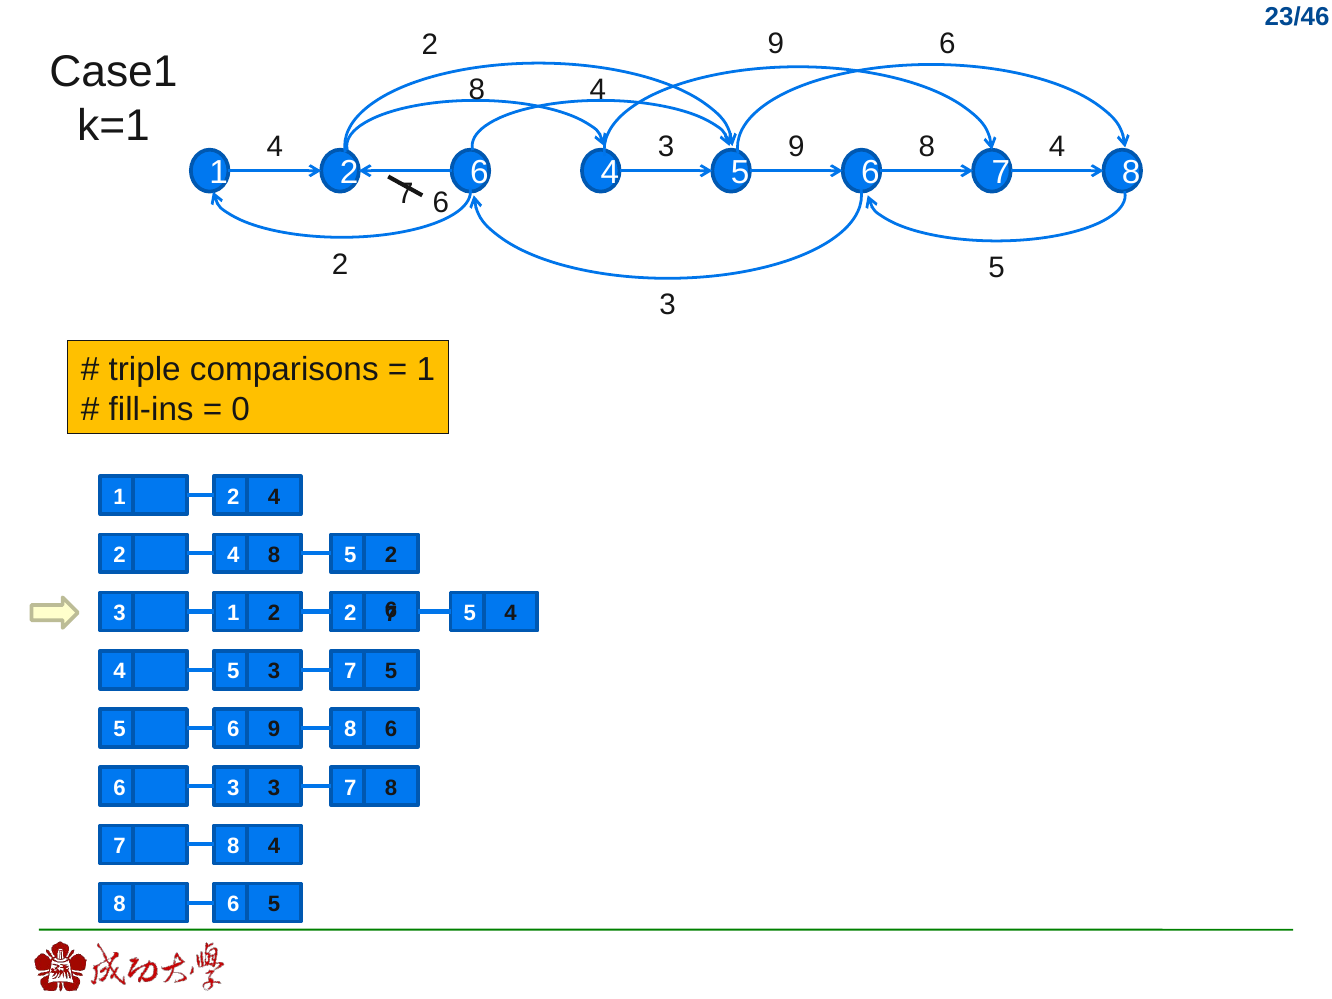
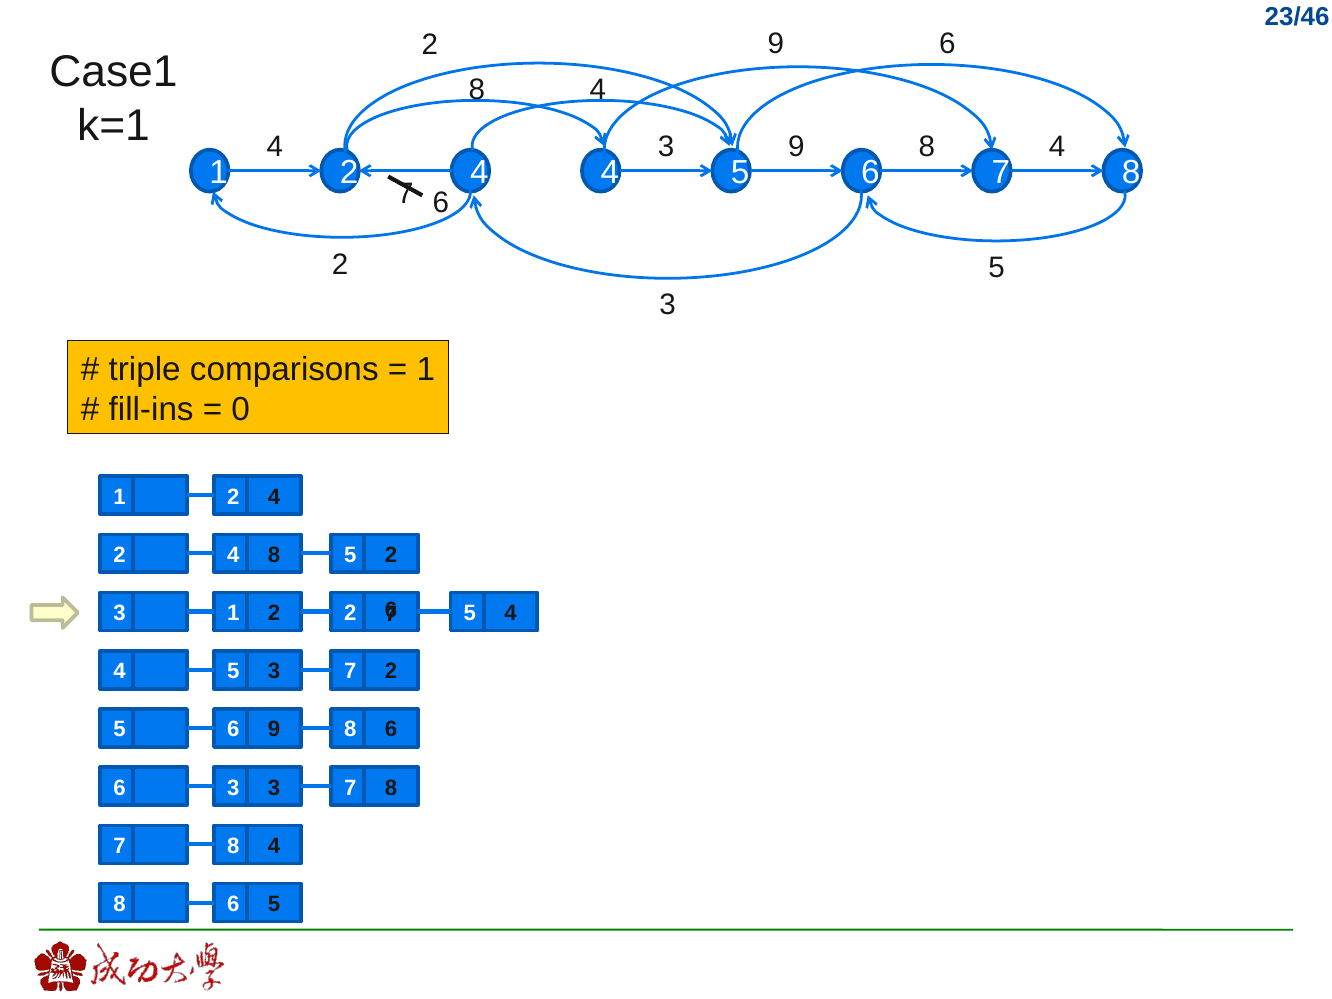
1 2 6: 6 -> 4 (479, 173)
7 5: 5 -> 2 (391, 671)
